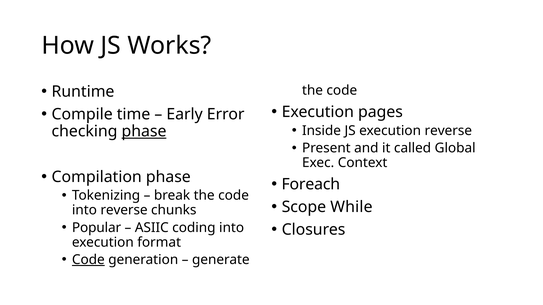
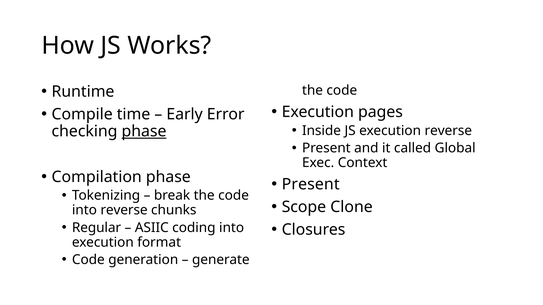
Foreach: Foreach -> Present (311, 184)
While: While -> Clone (352, 207)
Popular: Popular -> Regular (97, 228)
Code underline: present -> none (88, 260)
